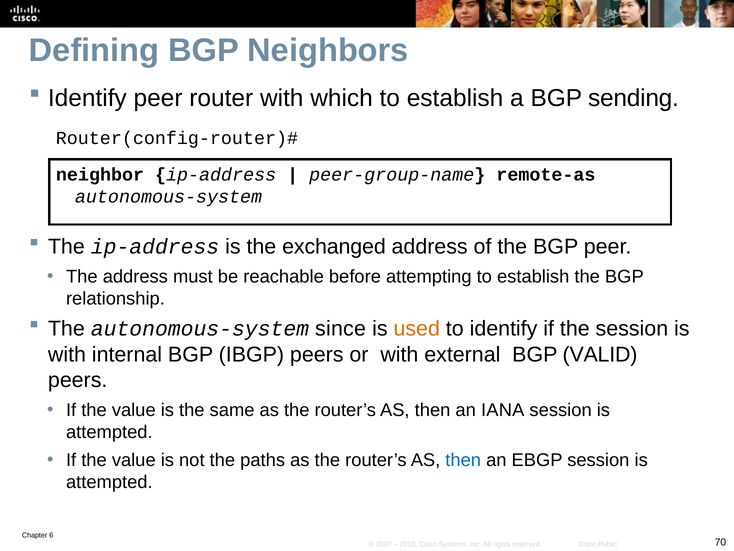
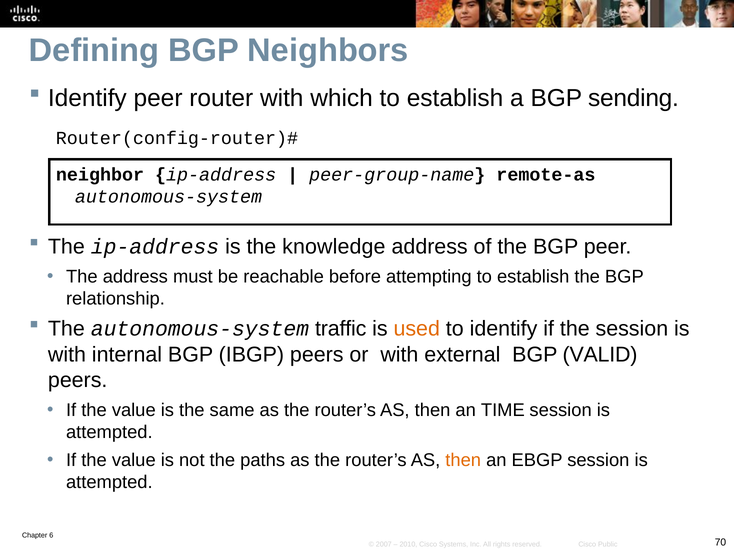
exchanged: exchanged -> knowledge (334, 247)
since: since -> traffic (341, 329)
IANA: IANA -> TIME (503, 410)
then colour: blue -> orange (463, 460)
